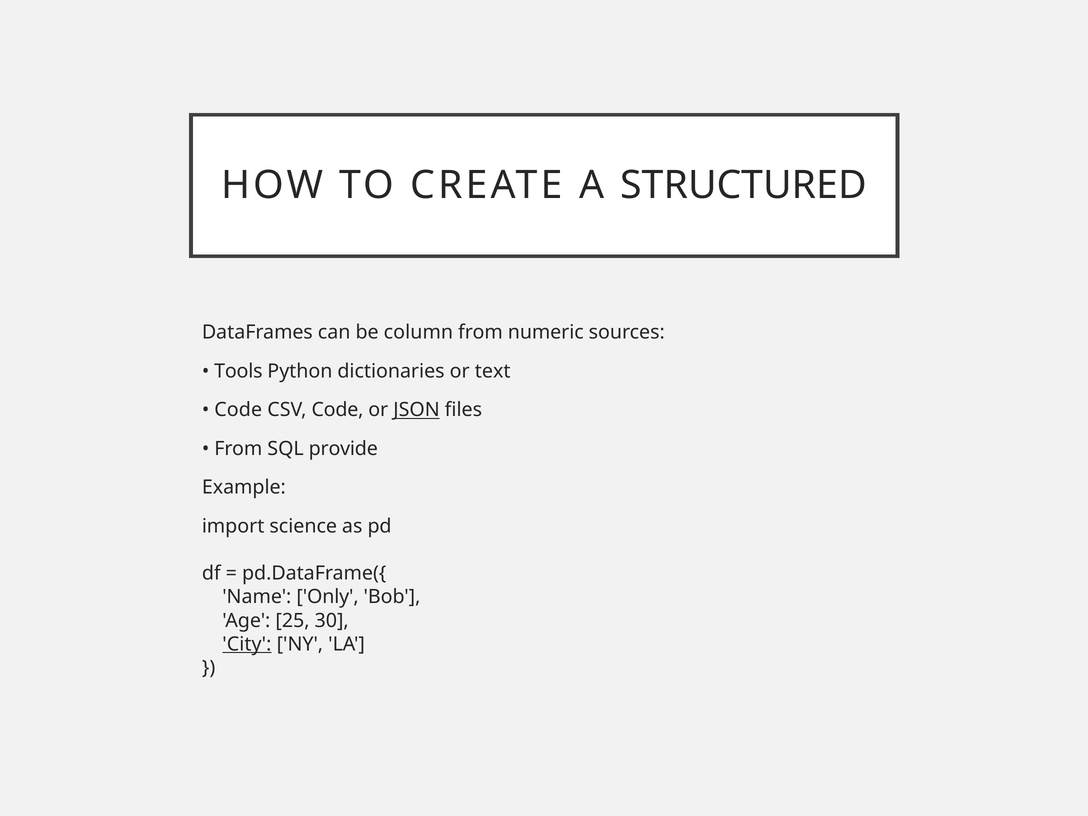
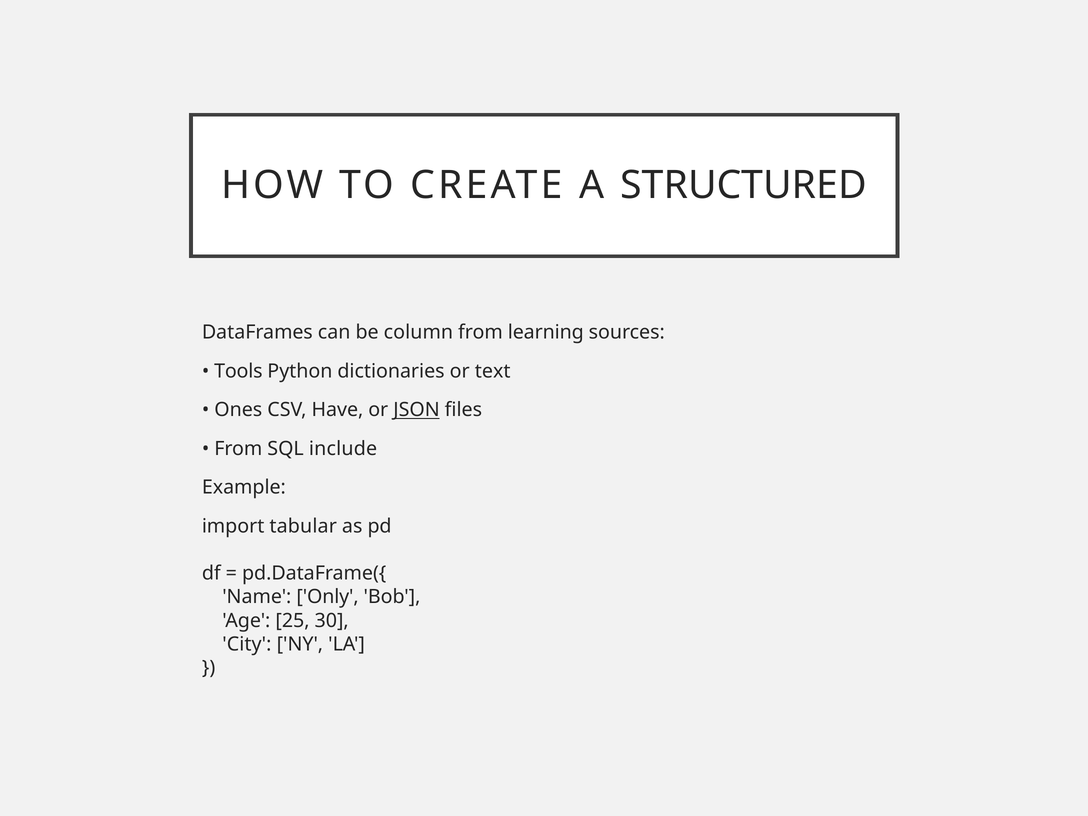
numeric: numeric -> learning (546, 333)
Code: Code -> Ones (238, 410)
CSV Code: Code -> Have (337, 410)
provide: provide -> include (343, 449)
science: science -> tabular (303, 526)
City underline: present -> none (247, 644)
